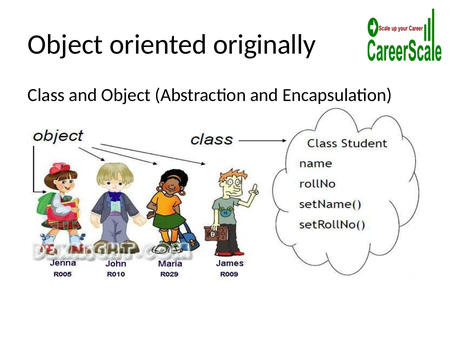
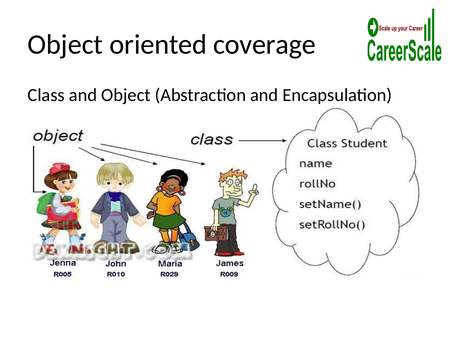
originally: originally -> coverage (265, 45)
